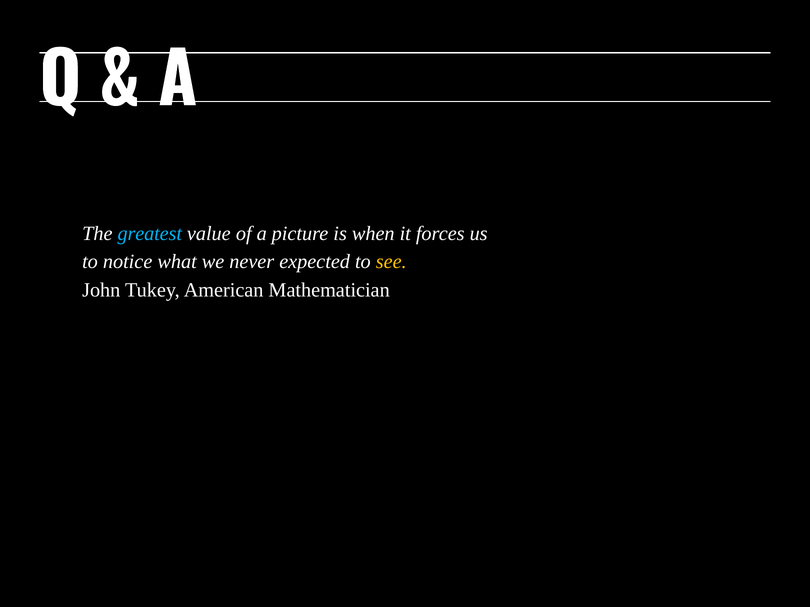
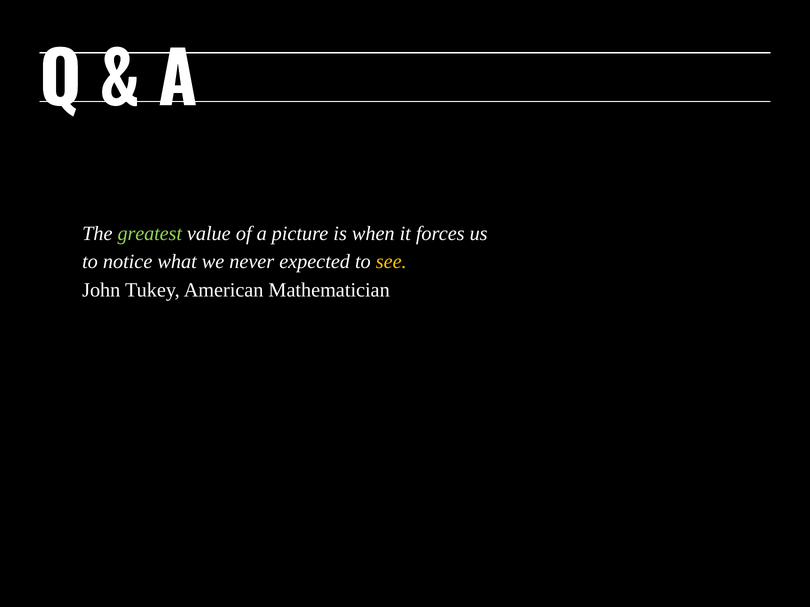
greatest colour: light blue -> light green (150, 234)
